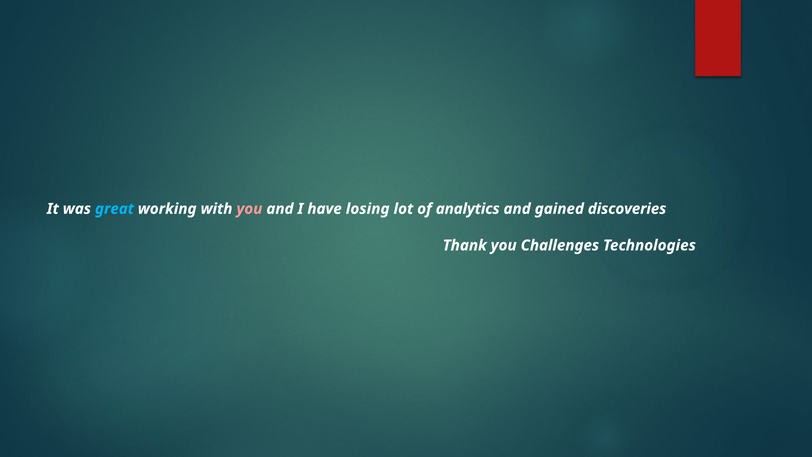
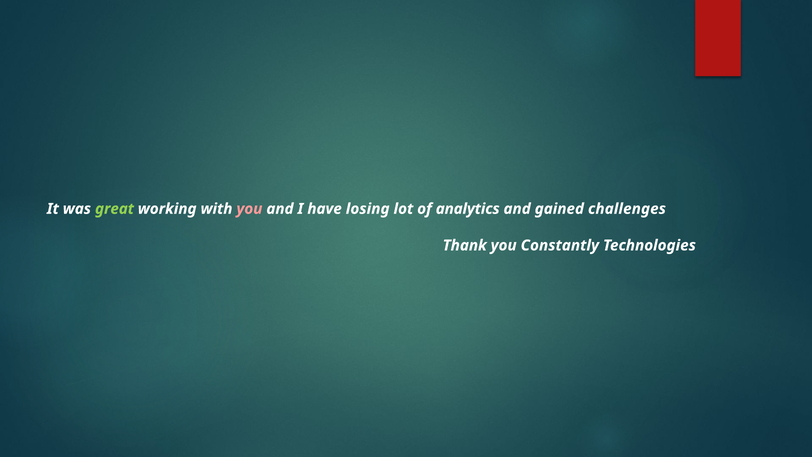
great colour: light blue -> light green (114, 209)
discoveries: discoveries -> challenges (627, 209)
Challenges: Challenges -> Constantly (560, 245)
